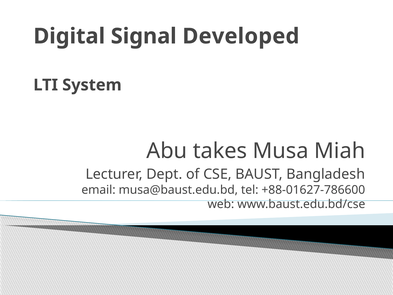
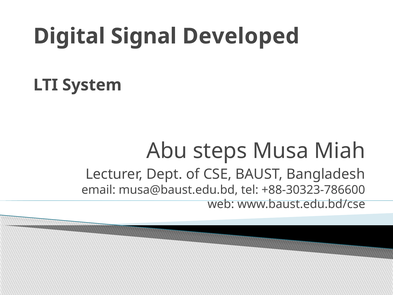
takes: takes -> steps (220, 151)
+88-01627-786600: +88-01627-786600 -> +88-30323-786600 (313, 190)
